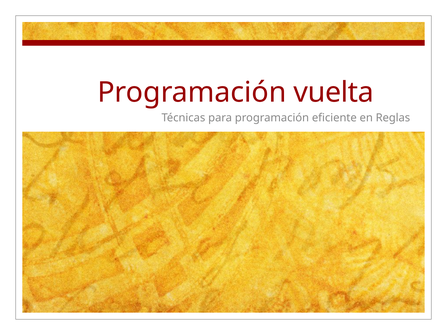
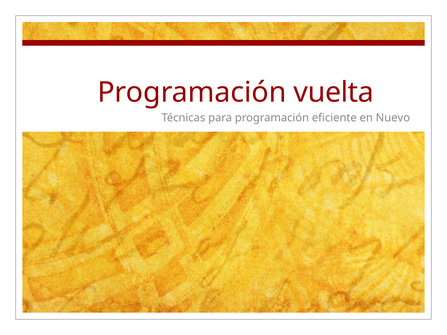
Reglas: Reglas -> Nuevo (393, 118)
